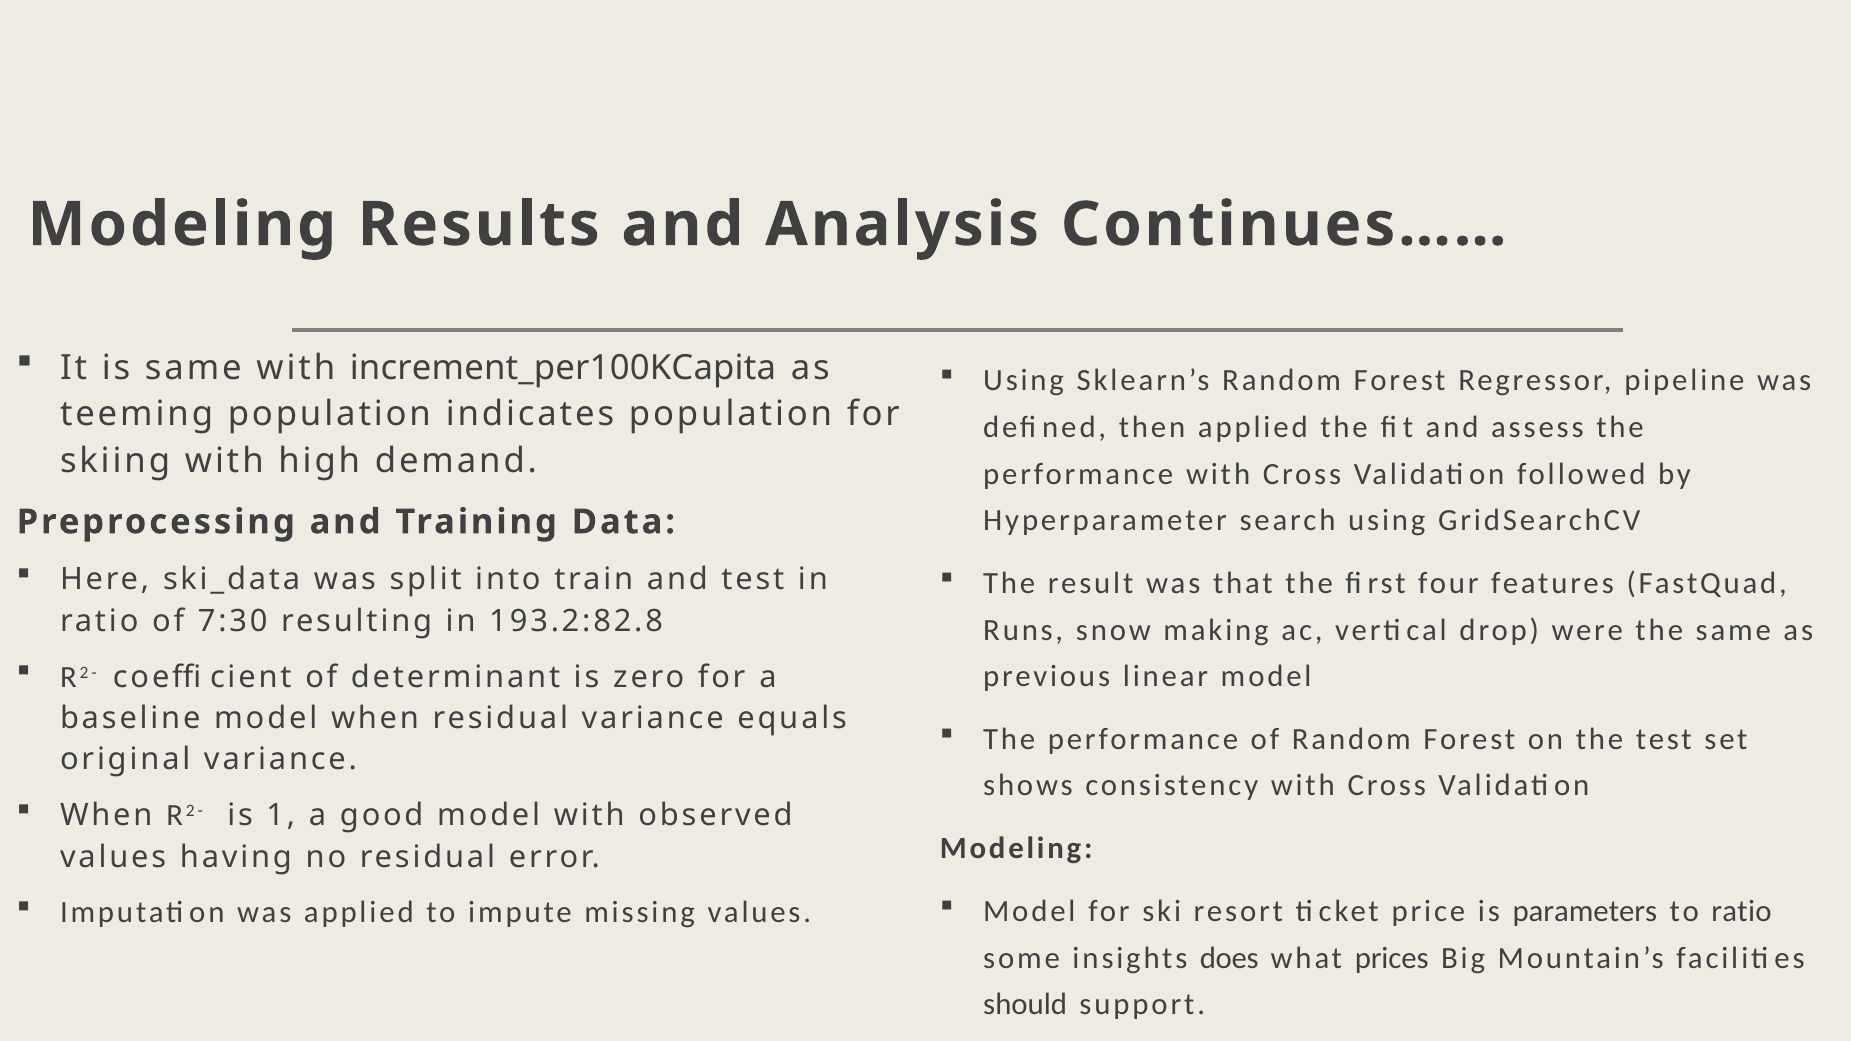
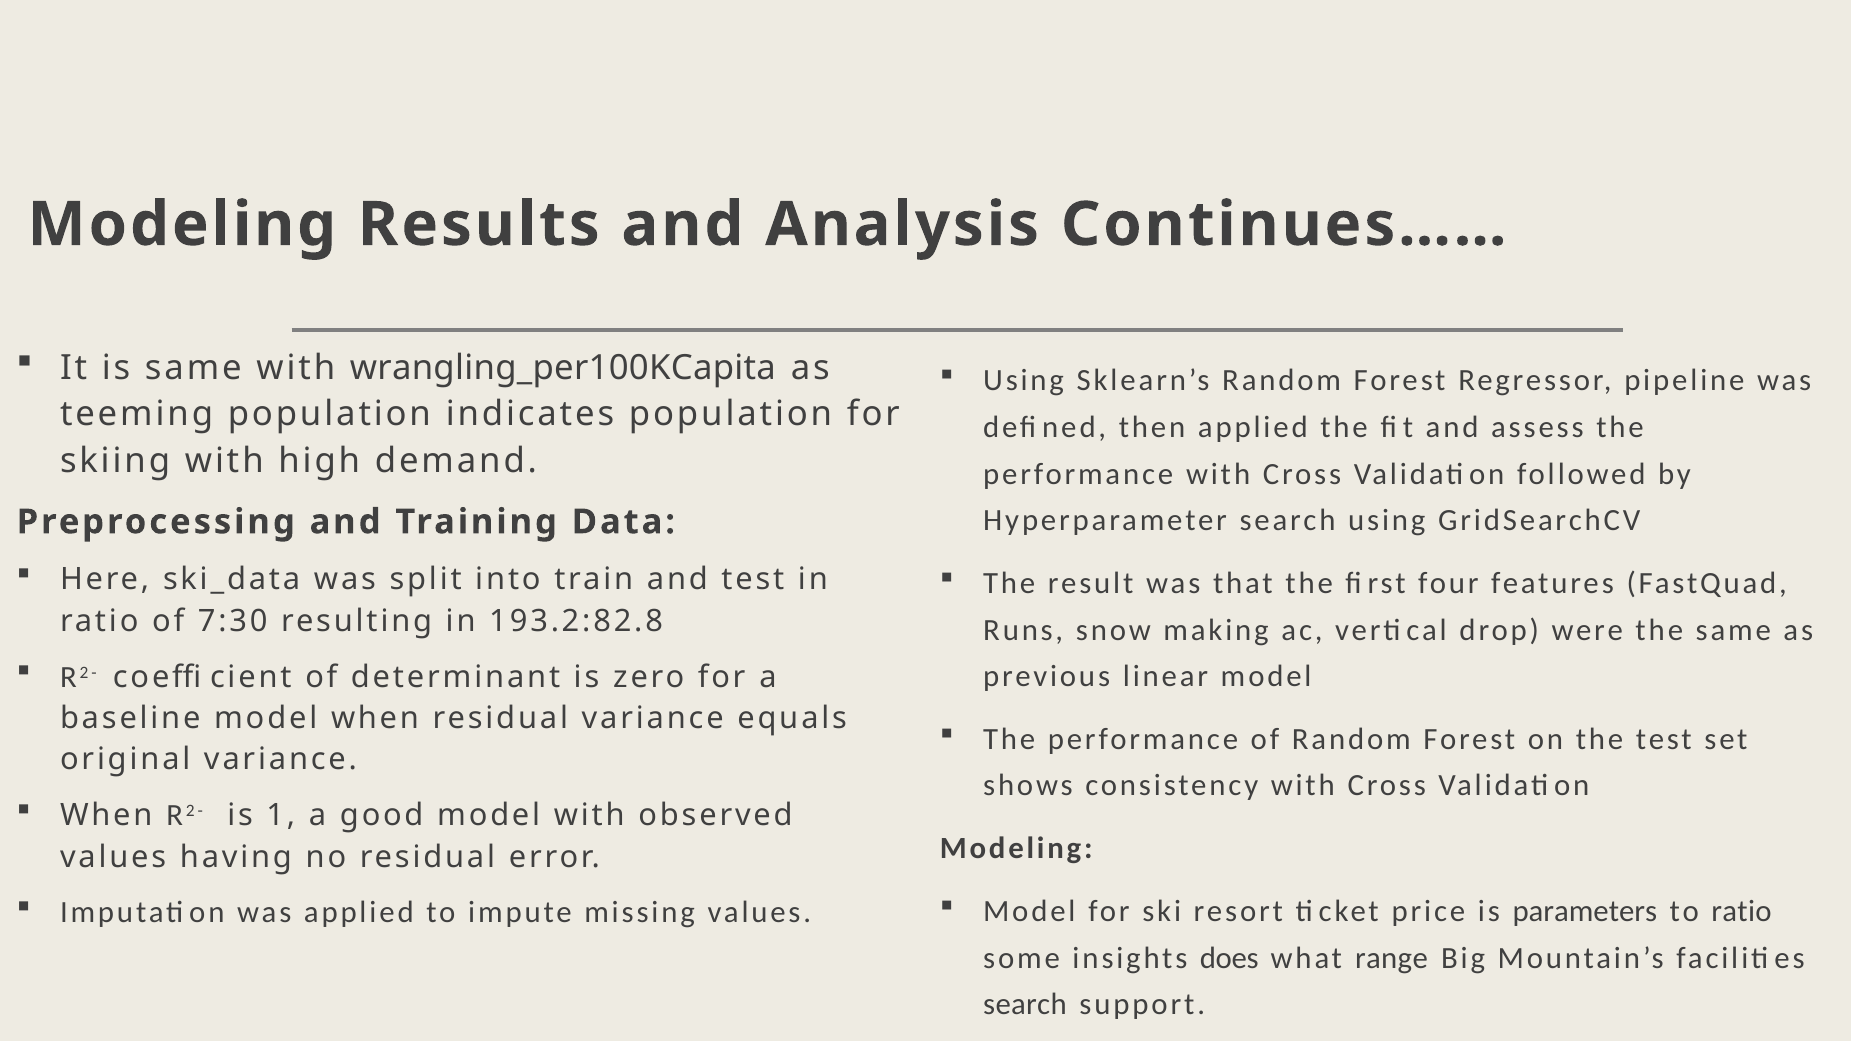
increment_per100KCapita: increment_per100KCapita -> wrangling_per100KCapita (563, 368)
prices: prices -> range (1391, 958)
should: should -> search (1025, 1005)
